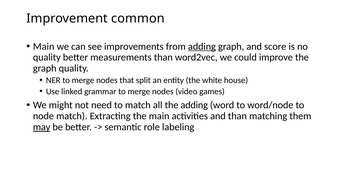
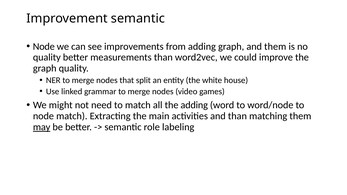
Improvement common: common -> semantic (138, 18)
Main: Main -> Node (44, 46)
adding underline: present -> none (202, 46)
and score: score -> them (275, 46)
